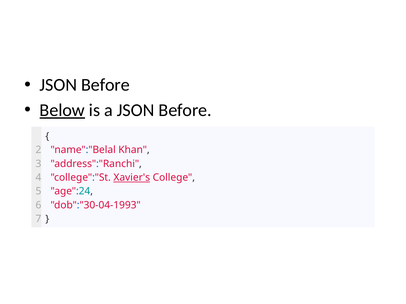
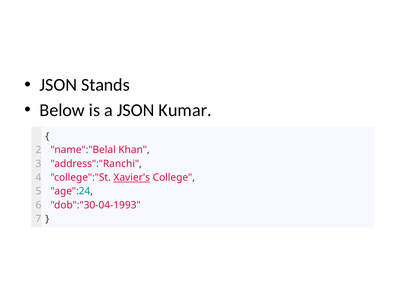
Before: Before -> Stands (106, 85)
Below underline: present -> none (62, 110)
a JSON Before: Before -> Kumar (185, 110)
